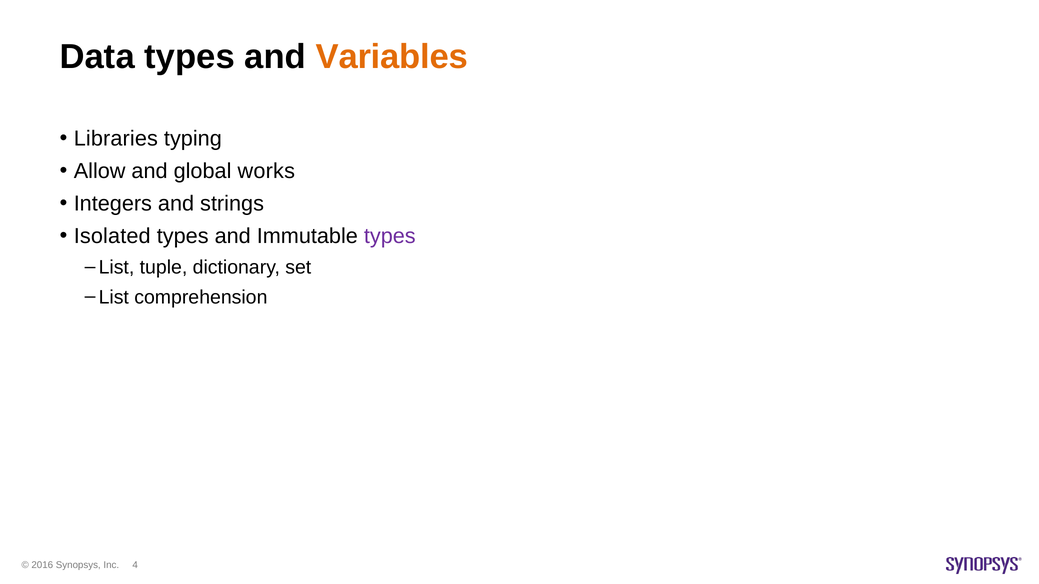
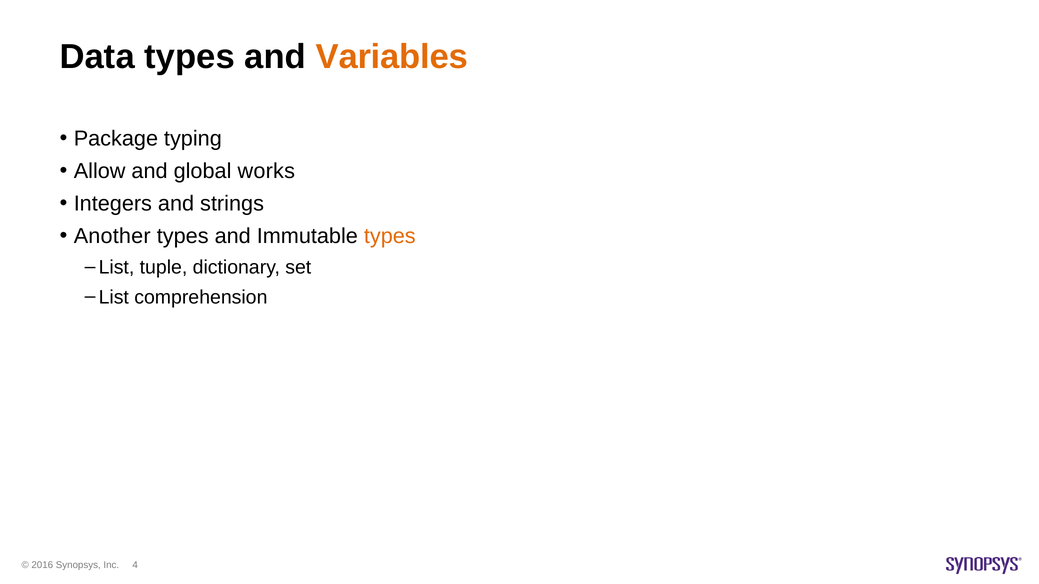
Libraries: Libraries -> Package (116, 139)
Isolated: Isolated -> Another (112, 236)
types colour: purple -> orange (390, 236)
